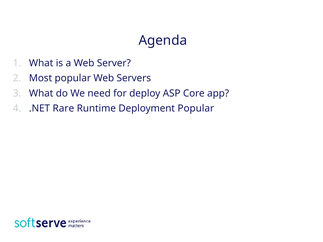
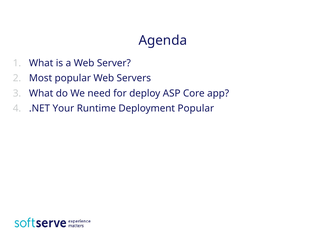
Rare: Rare -> Your (63, 109)
